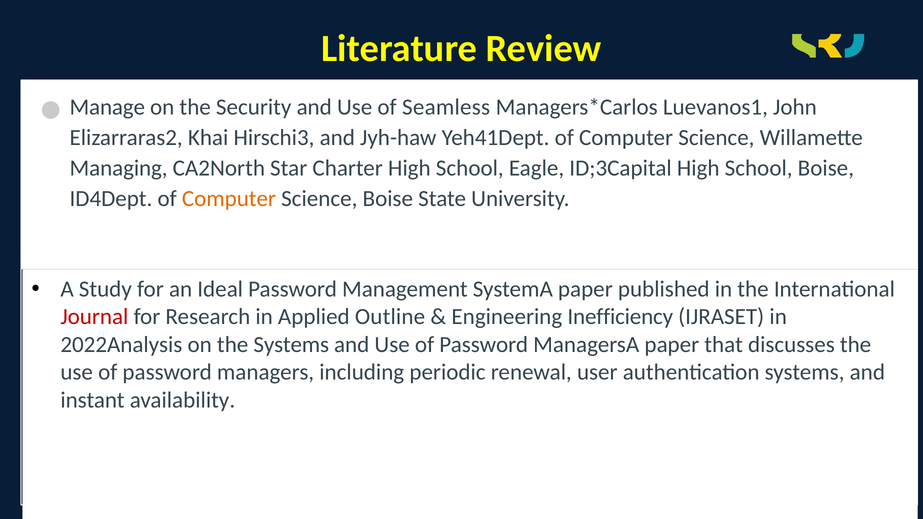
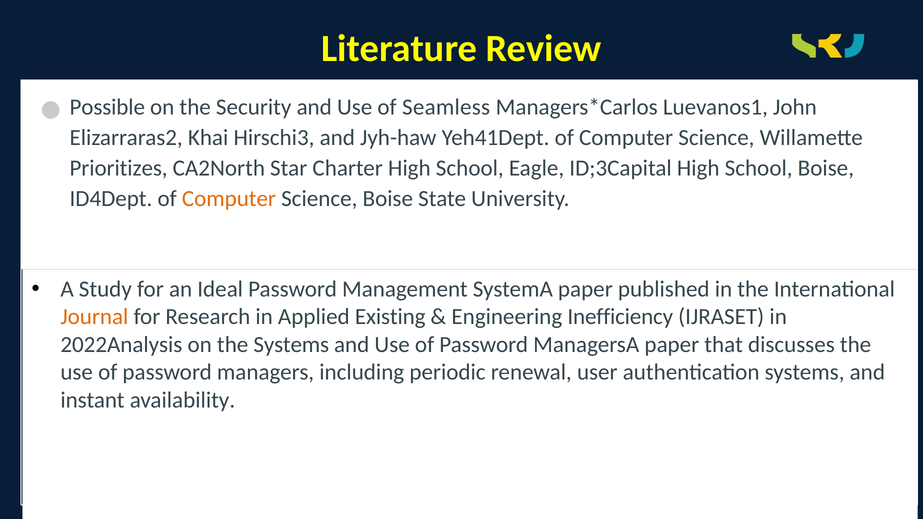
Manage: Manage -> Possible (107, 107)
Managing: Managing -> Prioritizes (119, 168)
Journal colour: red -> orange (94, 317)
Outline: Outline -> Existing (390, 317)
